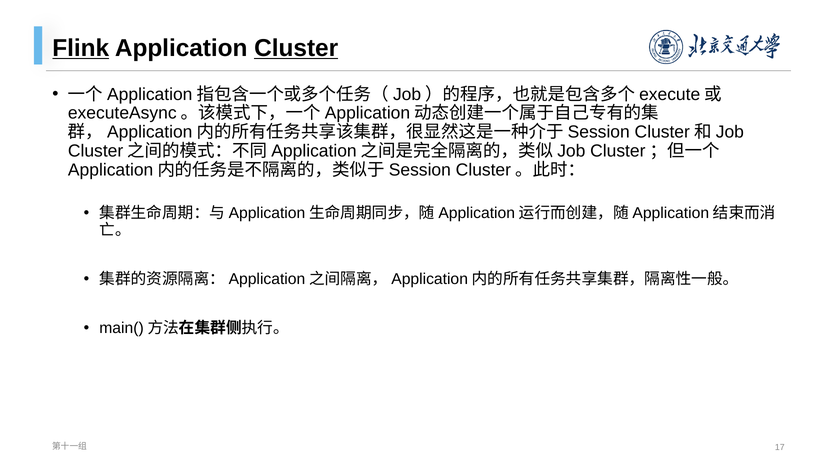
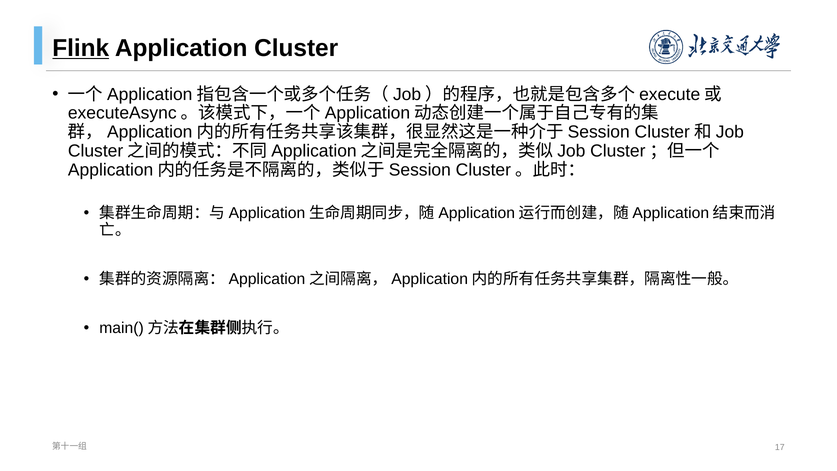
Cluster underline: present -> none (296, 48)
